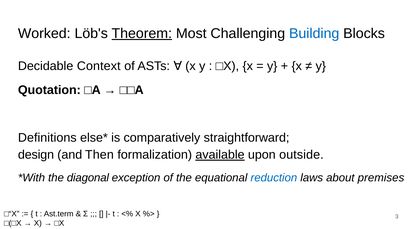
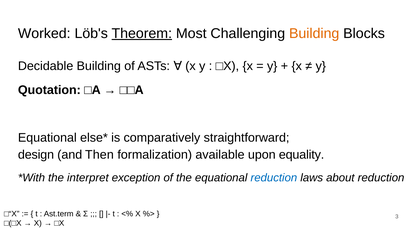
Building colour: blue -> orange (314, 33)
Decidable Context: Context -> Building (99, 66)
Definitions: Definitions -> Equational (47, 138)
available underline: present -> none (220, 155)
outside: outside -> equality (302, 155)
diagonal: diagonal -> interpret (88, 178)
about premises: premises -> reduction (381, 178)
